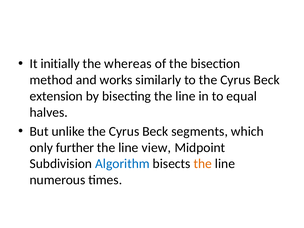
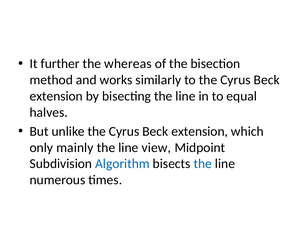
initially: initially -> further (60, 64)
segments: segments -> extension (200, 131)
further: further -> mainly (75, 148)
the colour: orange -> blue (203, 164)
